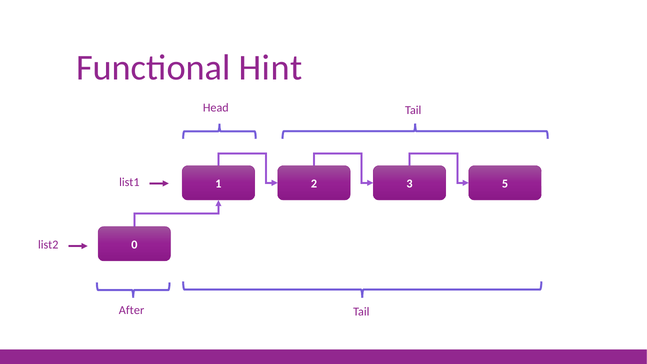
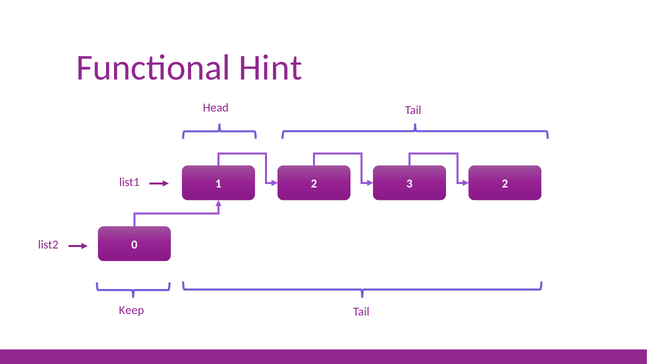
5: 5 -> 2 (505, 184)
After: After -> Keep (132, 310)
